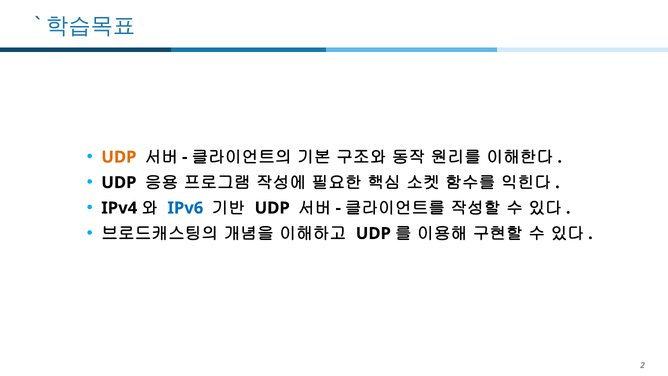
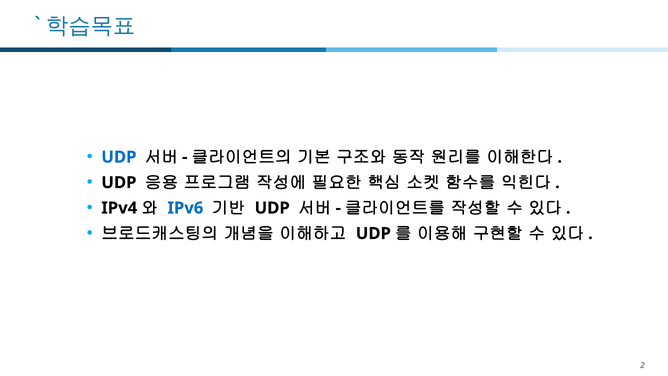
UDP colour: orange -> blue (119, 157)
